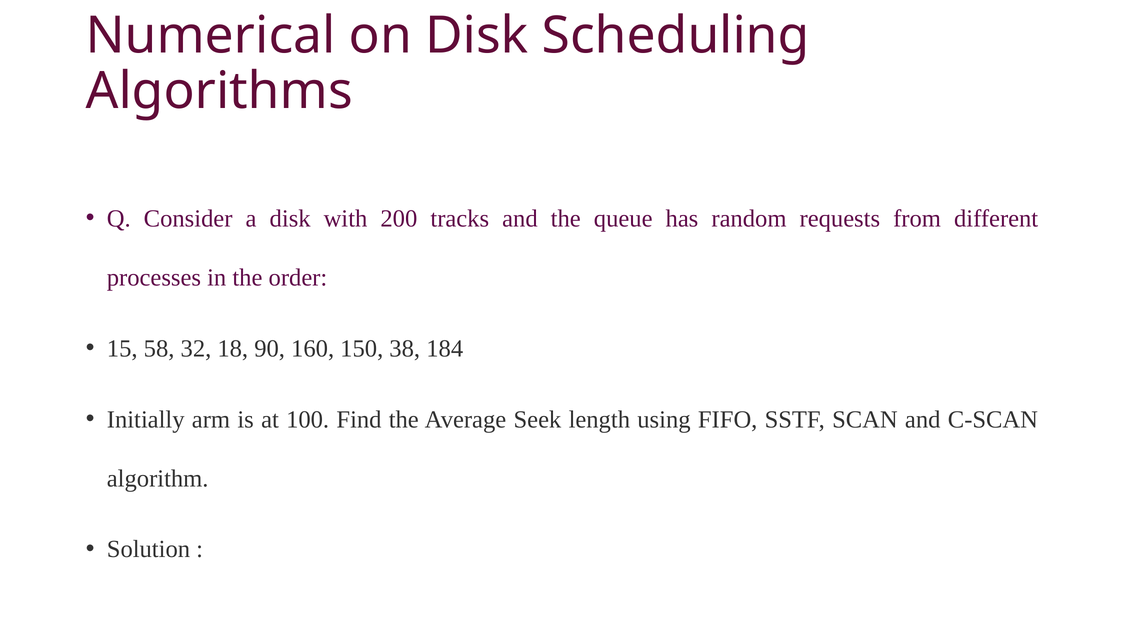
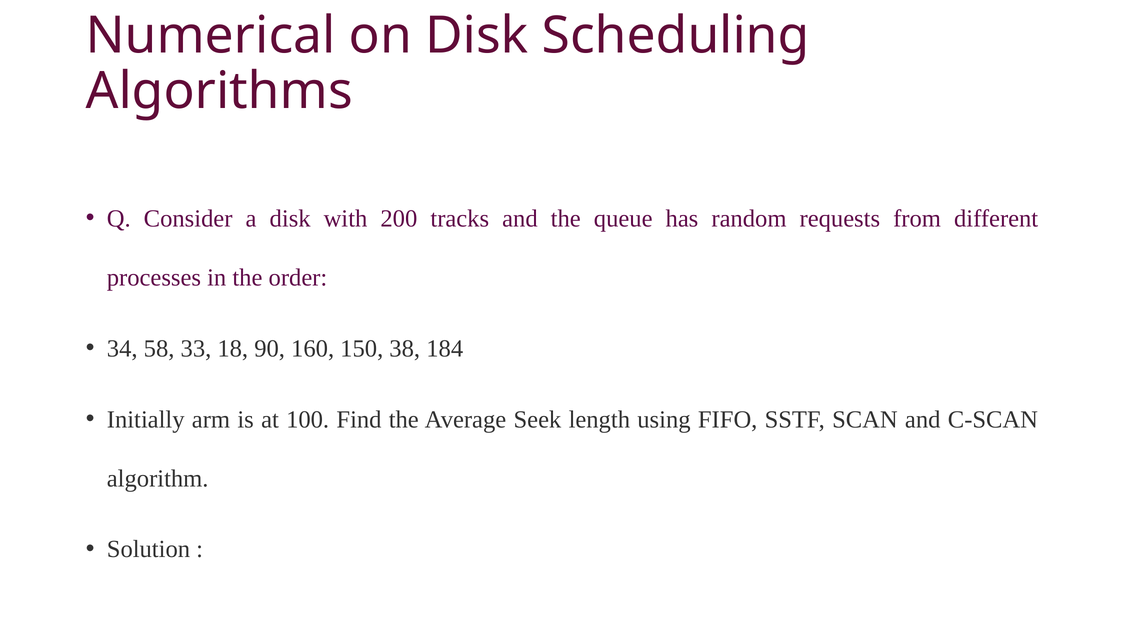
15: 15 -> 34 (122, 349)
32: 32 -> 33 (196, 349)
